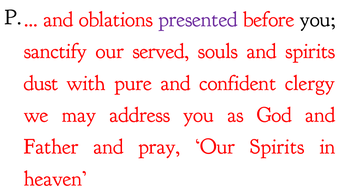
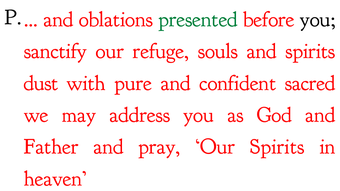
presented colour: purple -> green (198, 19)
served: served -> refuge (161, 51)
clergy: clergy -> sacred (310, 83)
